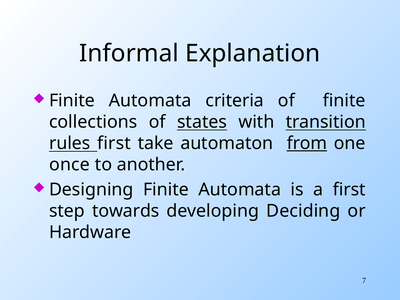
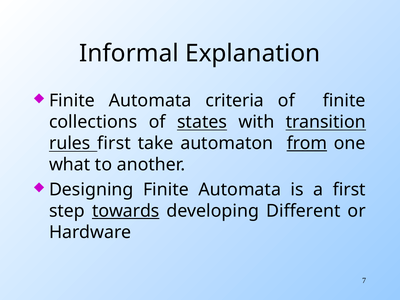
once: once -> what (70, 165)
towards underline: none -> present (126, 211)
Deciding: Deciding -> Different (303, 211)
